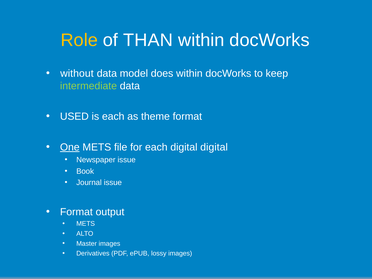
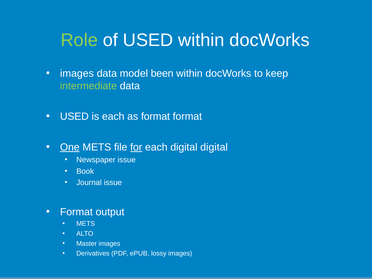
Role colour: yellow -> light green (79, 40)
of THAN: THAN -> USED (148, 40)
without: without -> images (77, 74)
does: does -> been (162, 74)
as theme: theme -> format (155, 117)
for underline: none -> present (136, 147)
